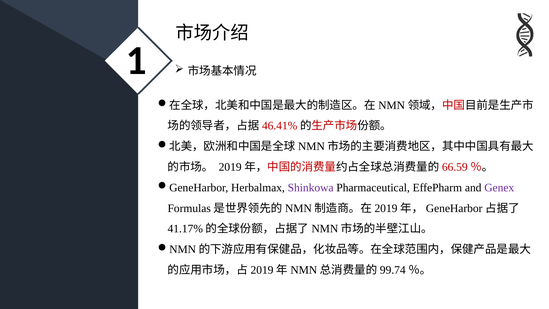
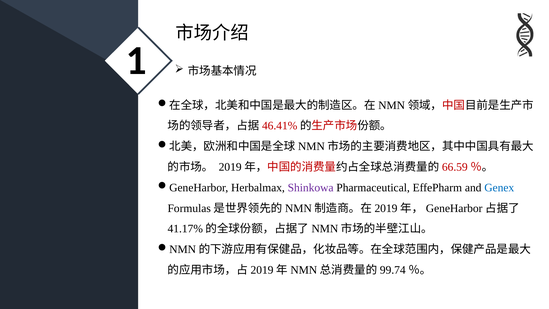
Genex colour: purple -> blue (499, 188)
